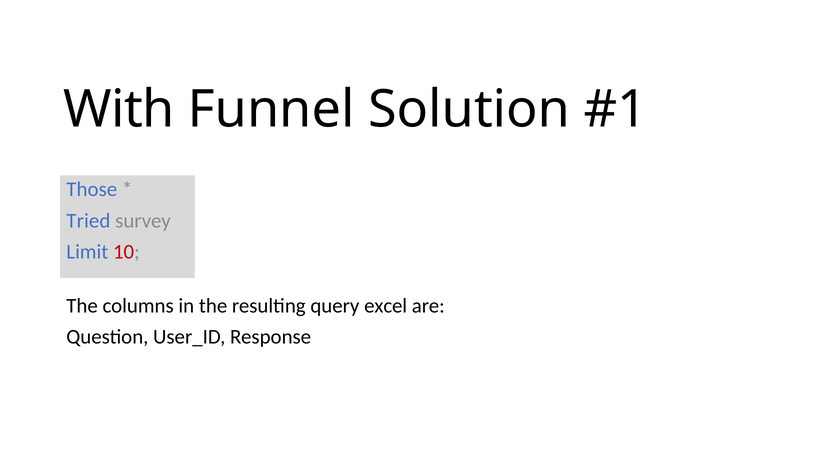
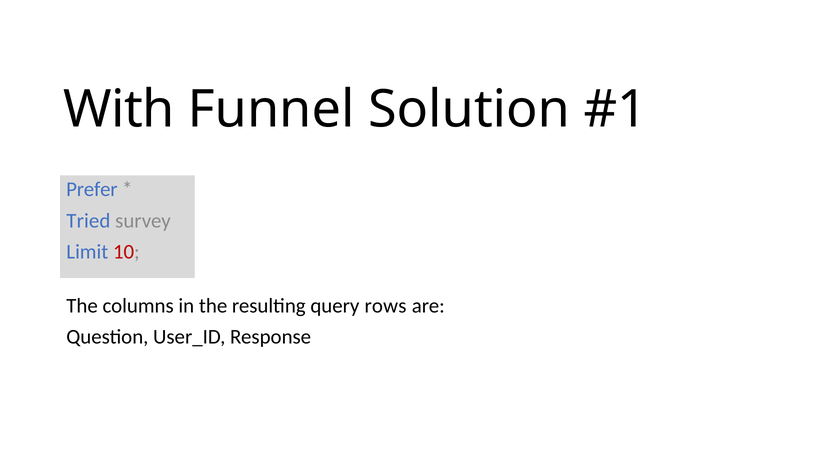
Those: Those -> Prefer (92, 189)
excel: excel -> rows (385, 306)
